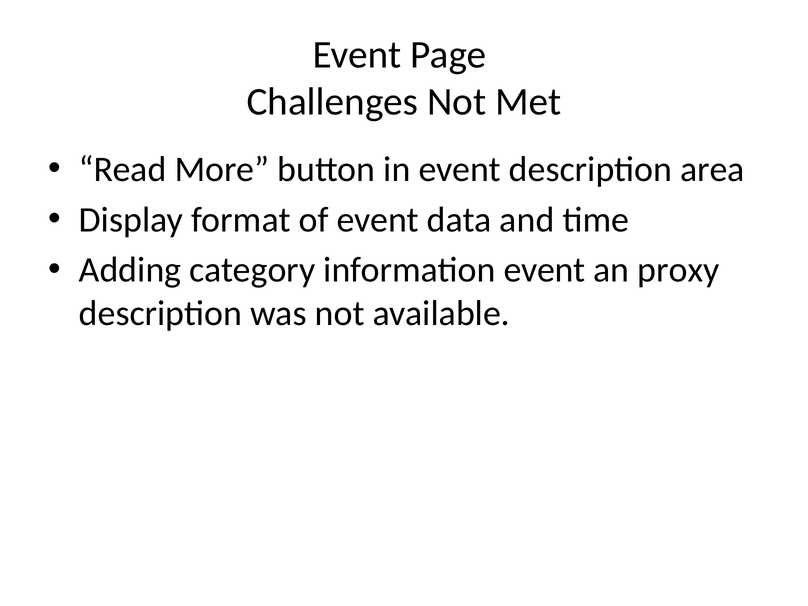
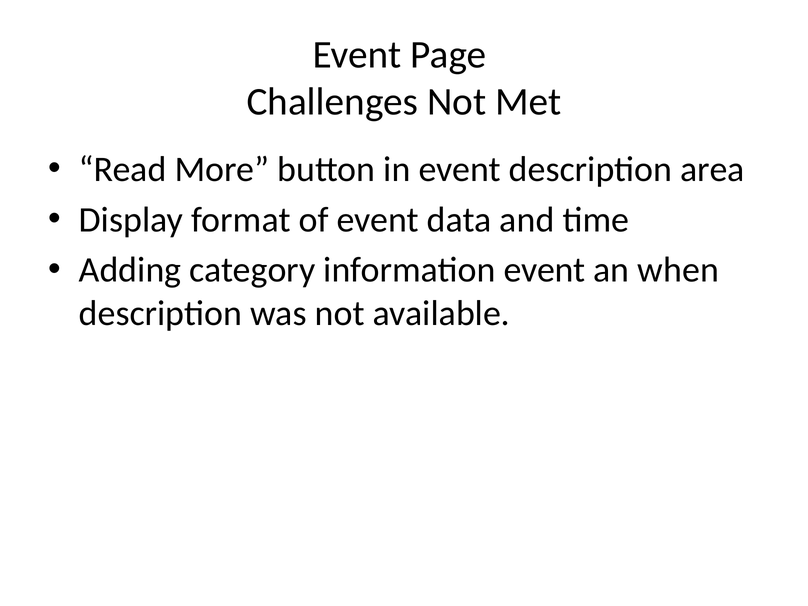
proxy: proxy -> when (678, 270)
